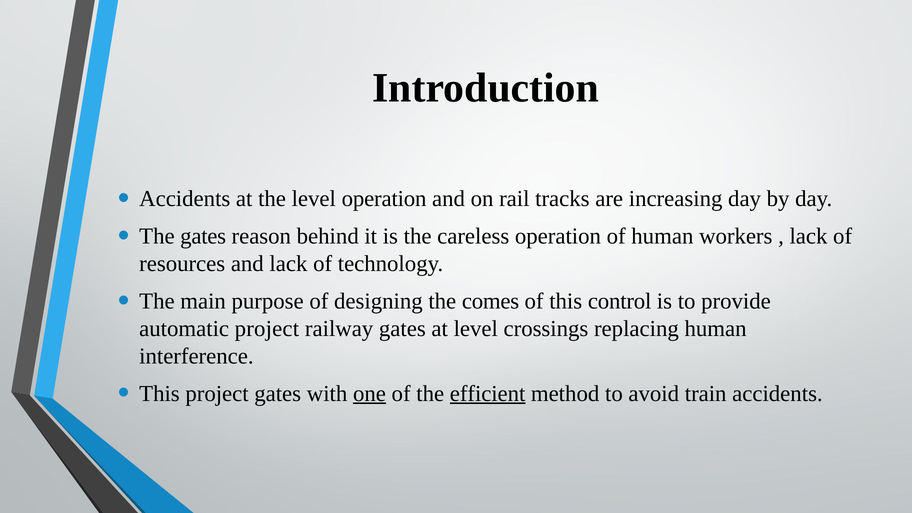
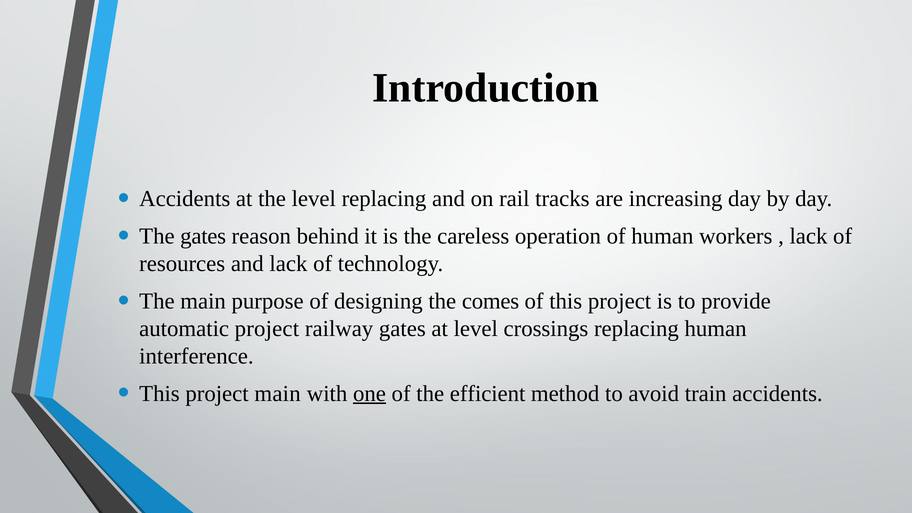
level operation: operation -> replacing (384, 199)
of this control: control -> project (620, 301)
project gates: gates -> main (278, 394)
efficient underline: present -> none (488, 394)
